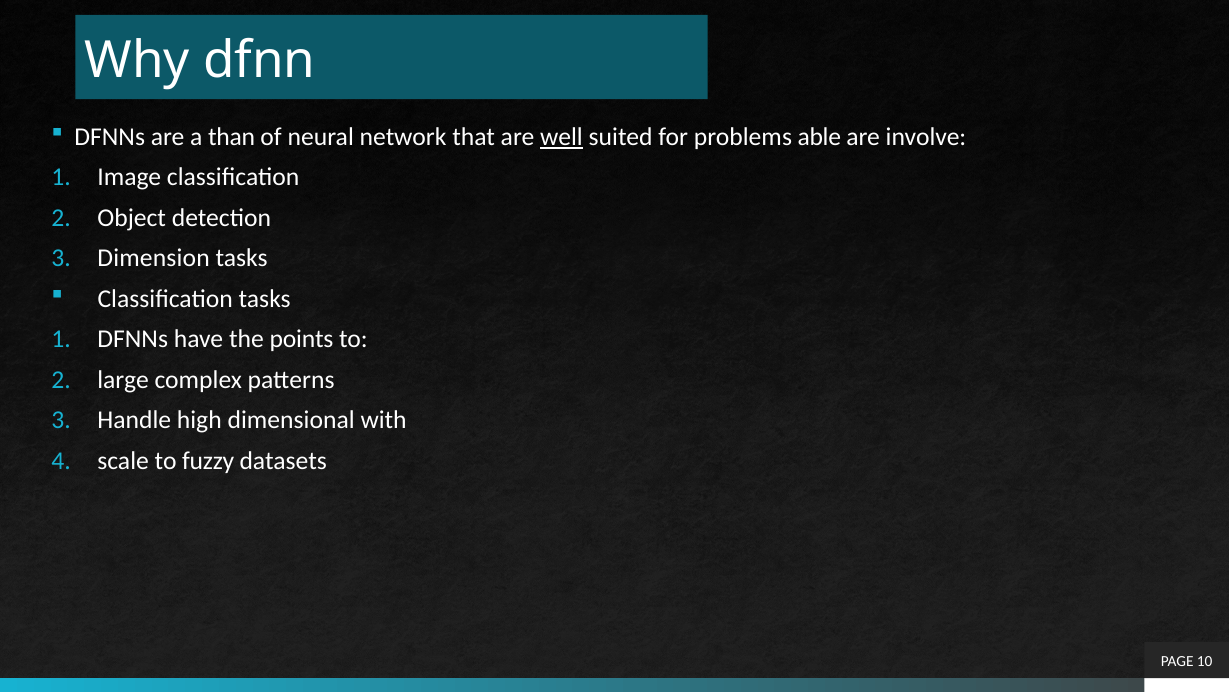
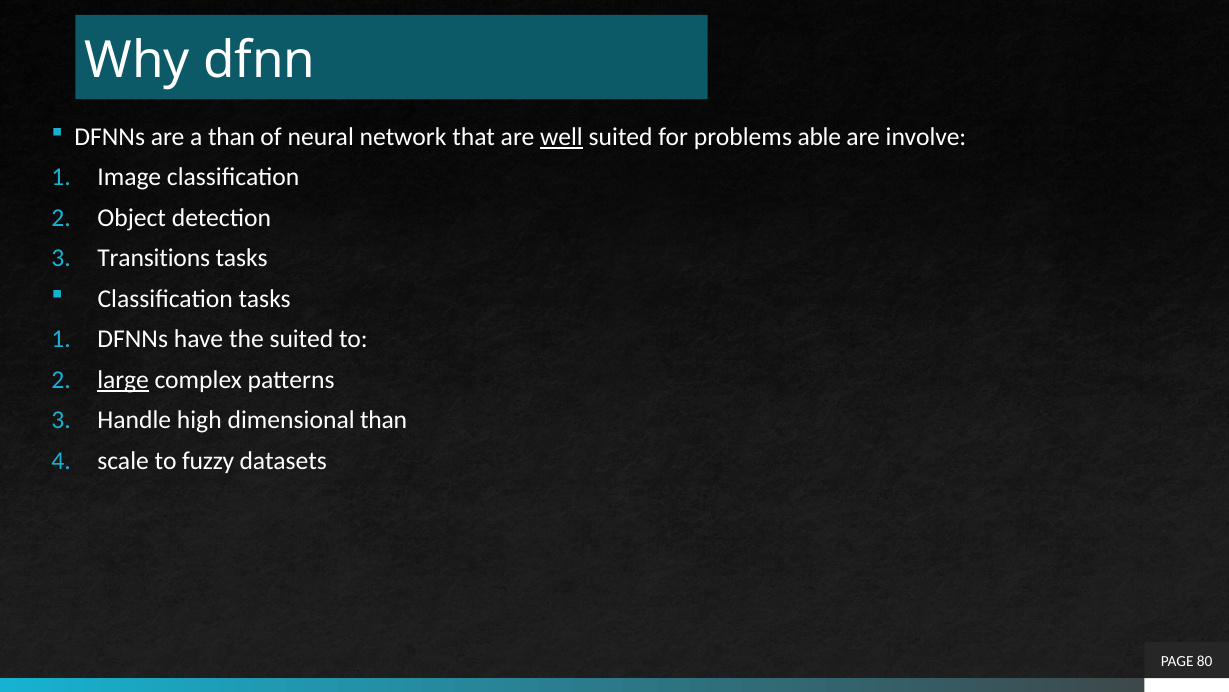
Dimension: Dimension -> Transitions (154, 258)
the points: points -> suited (301, 339)
large underline: none -> present (123, 379)
dimensional with: with -> than (384, 420)
10: 10 -> 80 (1205, 660)
